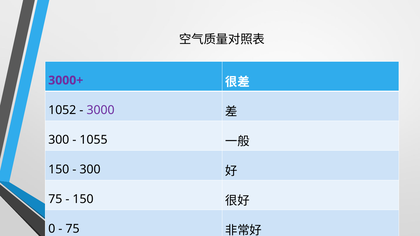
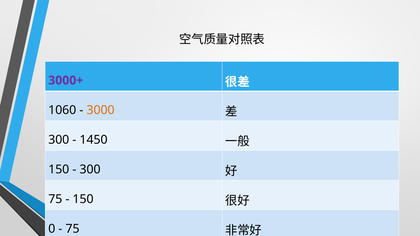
1052: 1052 -> 1060 (62, 110)
3000 colour: purple -> orange (101, 110)
1055: 1055 -> 1450 (94, 140)
